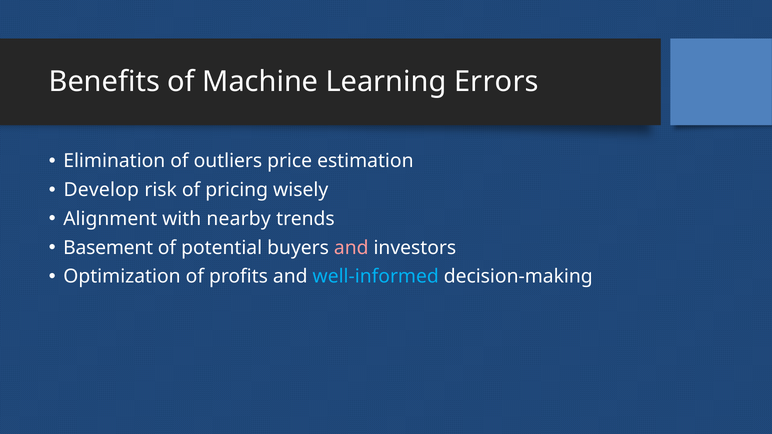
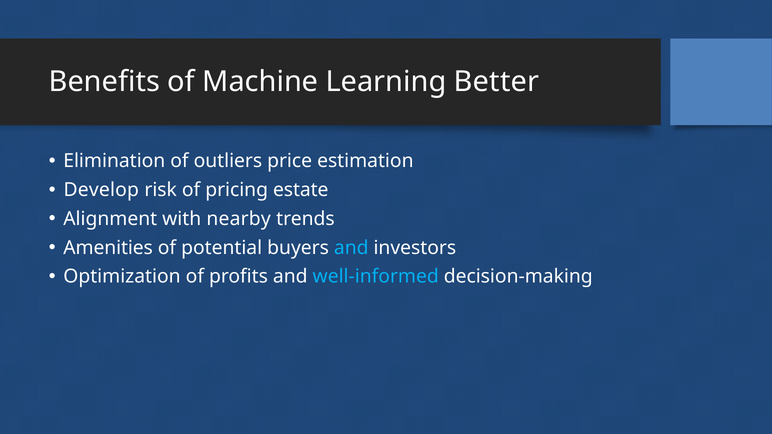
Errors: Errors -> Better (497, 82)
wisely: wisely -> estate (301, 190)
Basement: Basement -> Amenities (108, 248)
and colour: pink -> light blue (351, 248)
